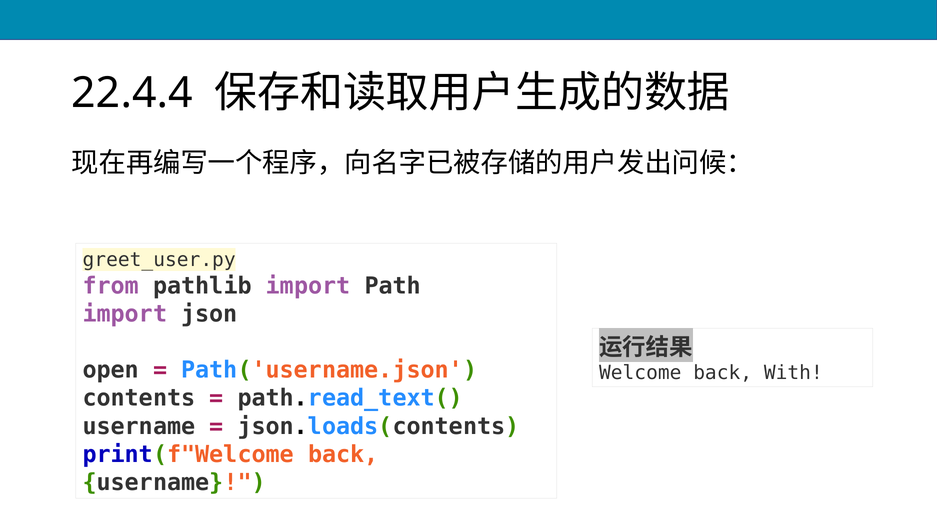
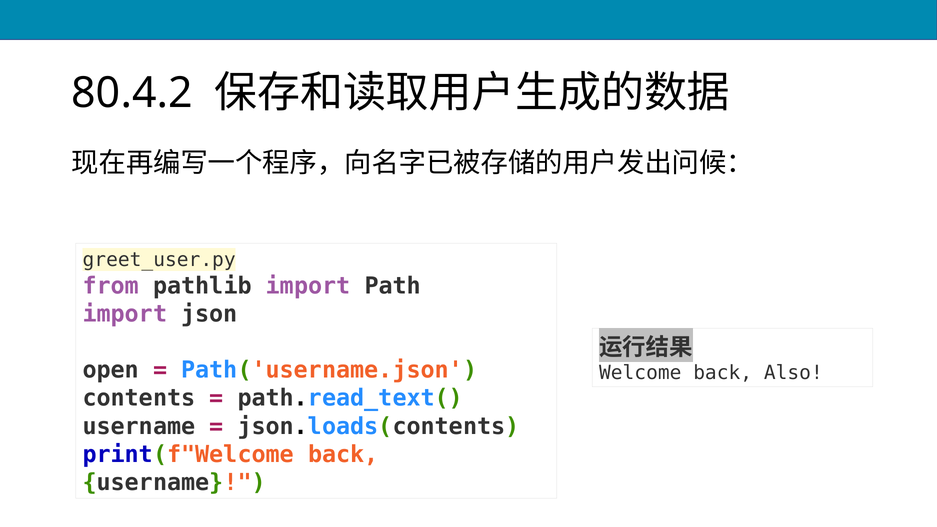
22.4.4: 22.4.4 -> 80.4.2 (132, 93)
With: With -> Also (793, 373)
